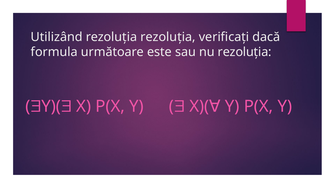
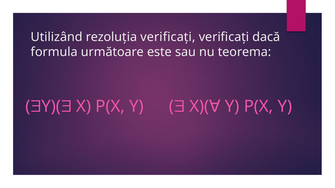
rezoluţia rezoluţia: rezoluţia -> verificaţi (168, 37)
nu rezoluţia: rezoluţia -> teorema (245, 52)
